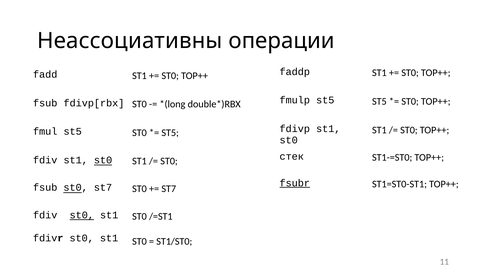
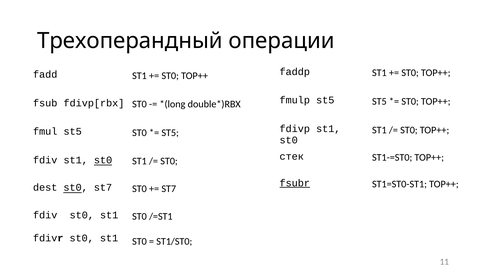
Неассоциативны: Неассоциативны -> Трехоперандный (130, 41)
fsub: fsub -> dest (45, 187)
st0 underline: present -> none (82, 215)
